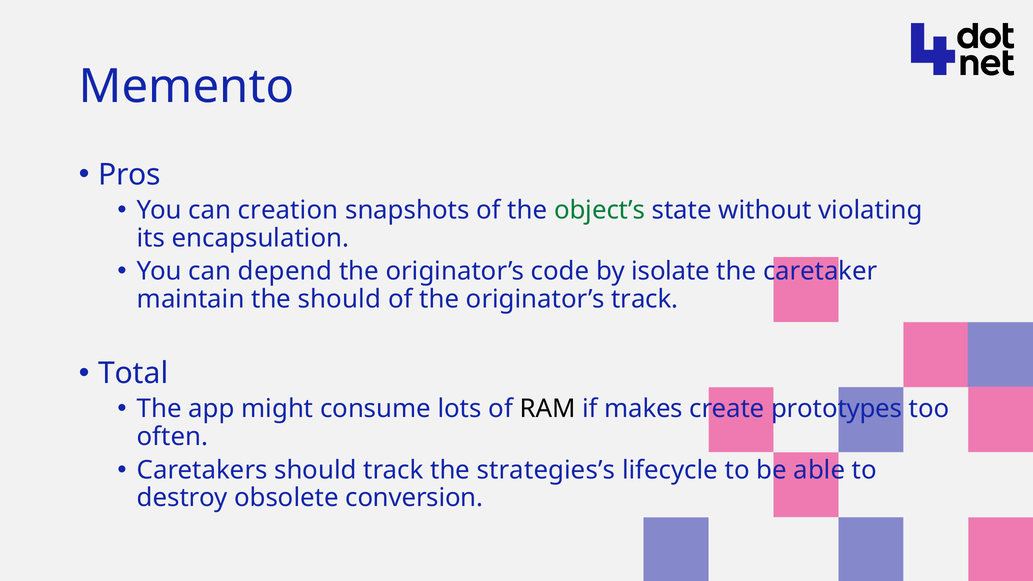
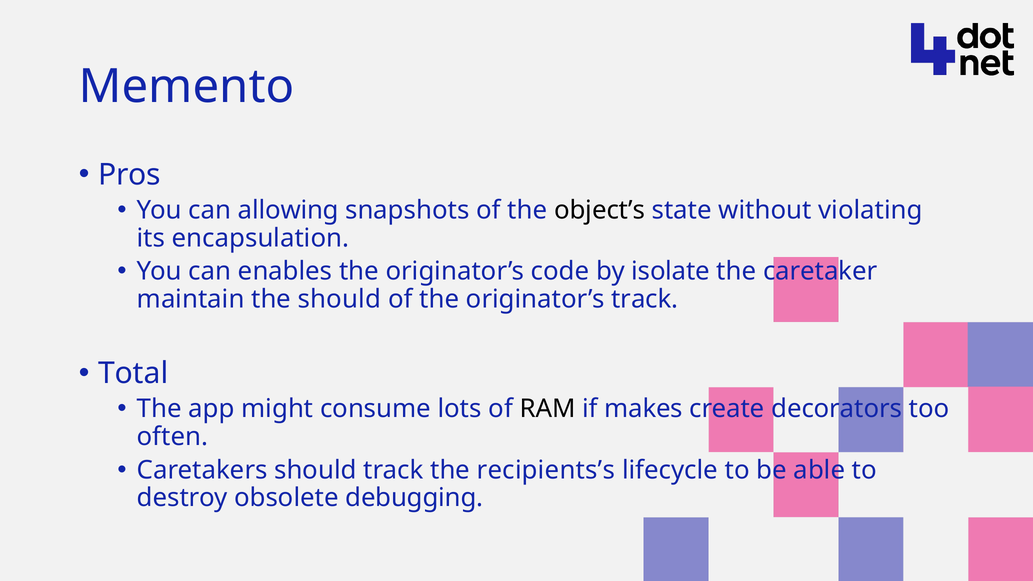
creation: creation -> allowing (288, 210)
object’s colour: green -> black (600, 210)
depend: depend -> enables (285, 271)
prototypes: prototypes -> decorators (837, 409)
strategies’s: strategies’s -> recipients’s (546, 470)
conversion: conversion -> debugging (414, 498)
